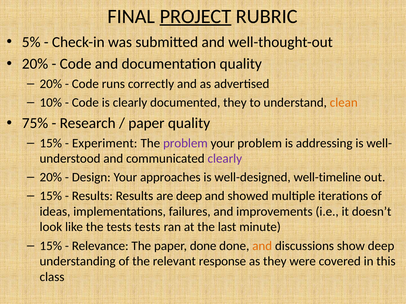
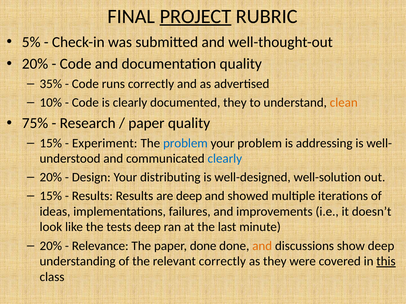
20%: 20% -> 35% (51, 84)
problem colour: purple -> blue (185, 143)
clearly colour: purple -> blue (225, 159)
approaches: approaches -> distributing (170, 178)
well-timeline: well-timeline -> well-solution (327, 178)
tests tests: tests -> deep (148, 227)
15%: 15% -> 20% (51, 246)
relevant response: response -> correctly (222, 262)
this underline: none -> present (386, 262)
